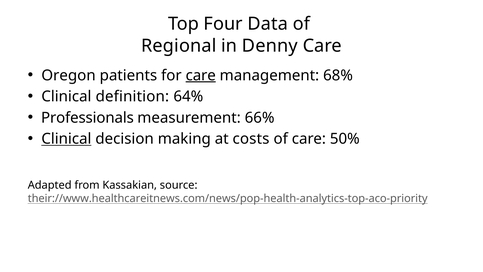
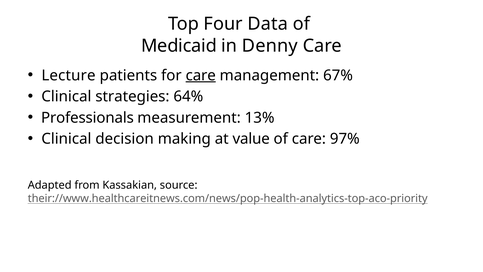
Regional: Regional -> Medicaid (179, 46)
Oregon: Oregon -> Lecture (68, 75)
68%: 68% -> 67% (338, 75)
definition: definition -> strategies (132, 96)
66%: 66% -> 13% (260, 118)
Clinical underline: present -> none (66, 139)
costs: costs -> value (251, 139)
50%: 50% -> 97% (345, 139)
